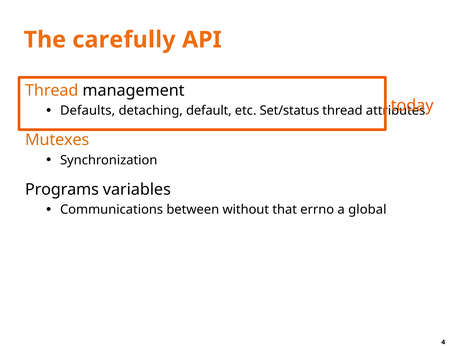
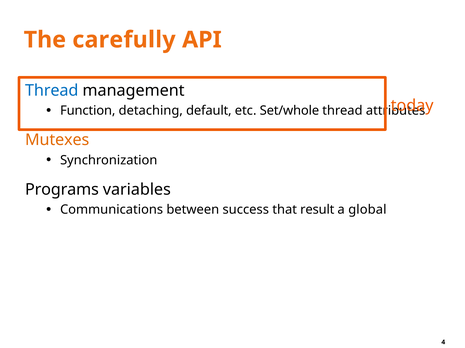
Thread colour: orange -> blue (52, 91)
Defaults: Defaults -> Function (88, 111)
Set/status: Set/status -> Set/whole (289, 111)
without: without -> success (246, 210)
errno: errno -> result (317, 210)
